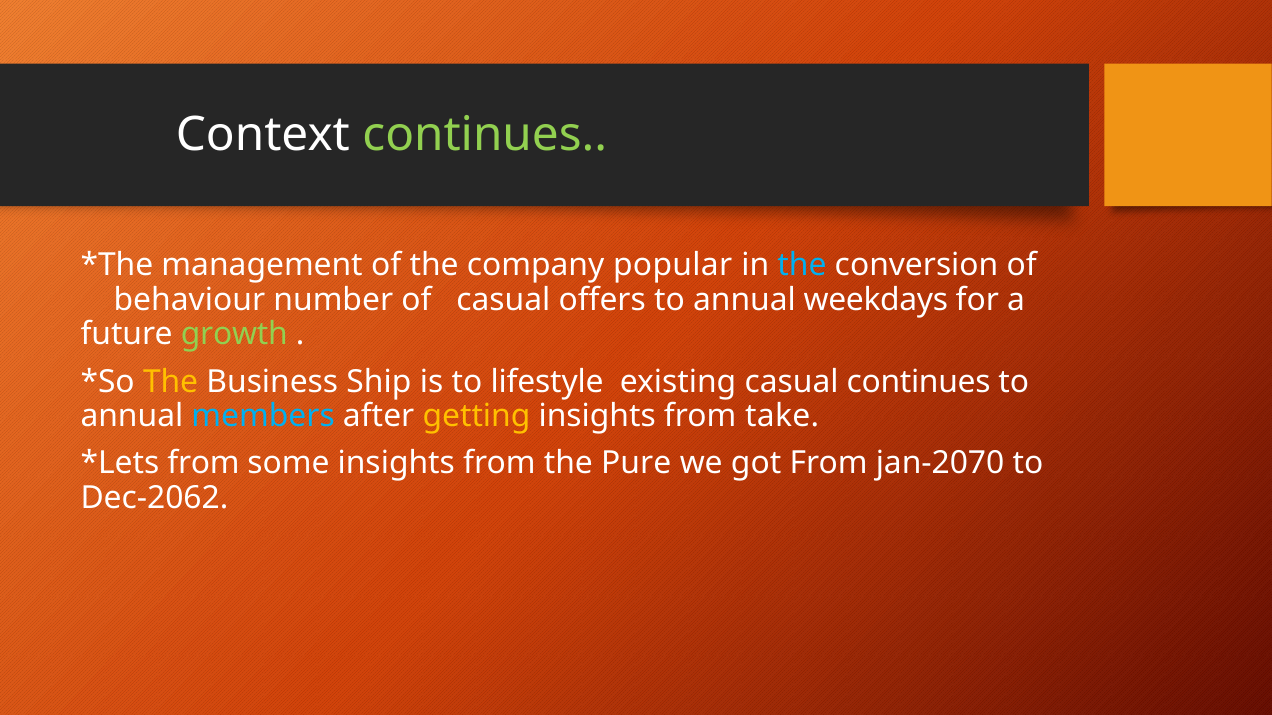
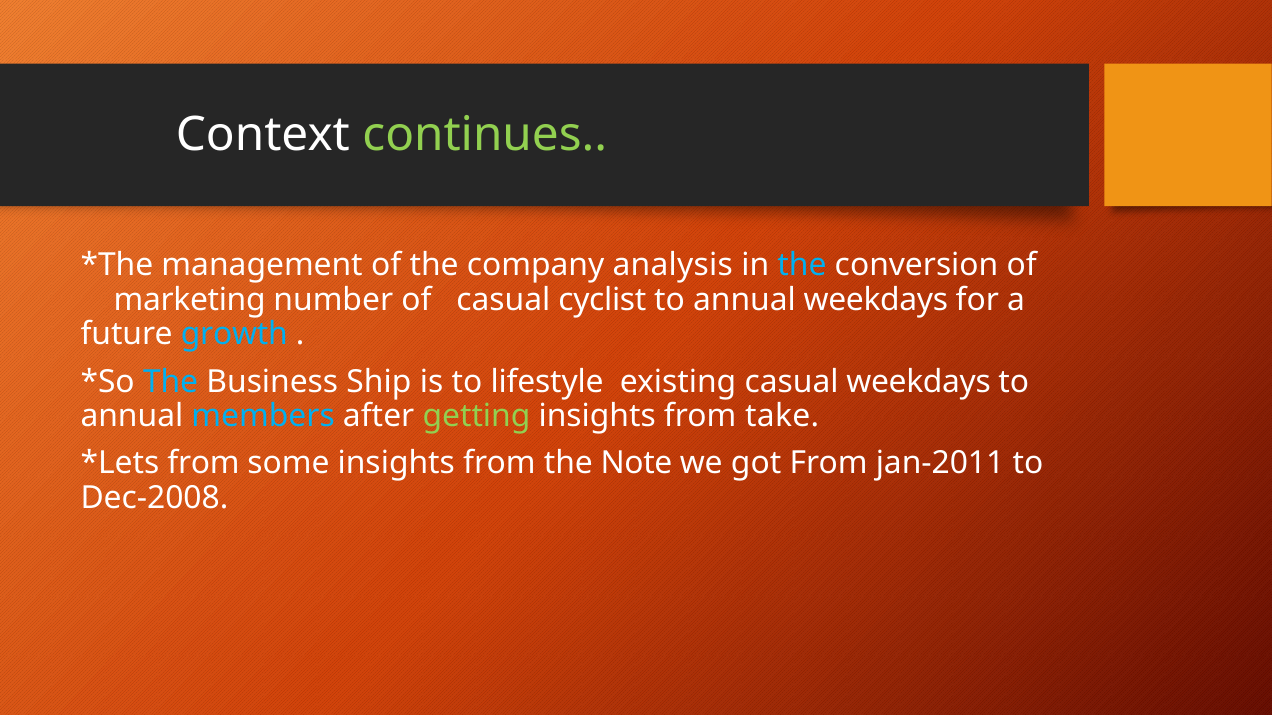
popular: popular -> analysis (673, 266)
behaviour: behaviour -> marketing (190, 300)
offers: offers -> cyclist (602, 300)
growth colour: light green -> light blue (234, 334)
The colour: yellow -> light blue (171, 382)
casual continues: continues -> weekdays (919, 382)
getting colour: yellow -> light green (476, 416)
Pure: Pure -> Note (636, 464)
jan-2070: jan-2070 -> jan-2011 (940, 464)
Dec-2062: Dec-2062 -> Dec-2008 (154, 498)
